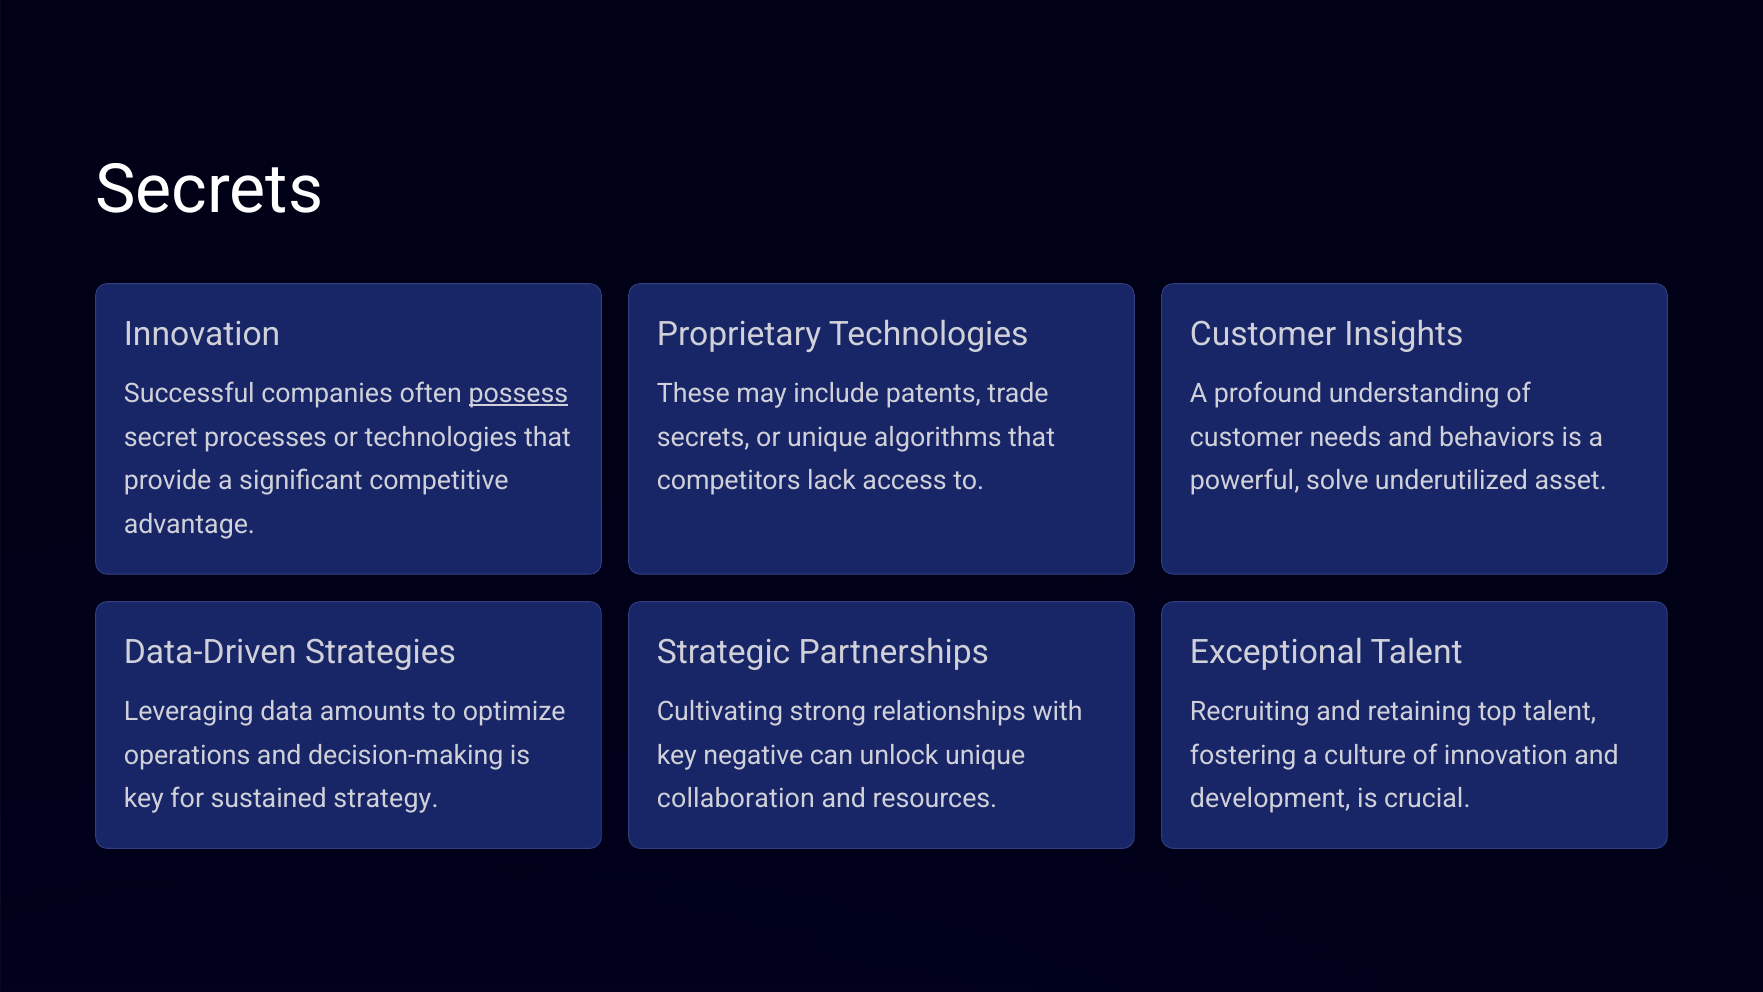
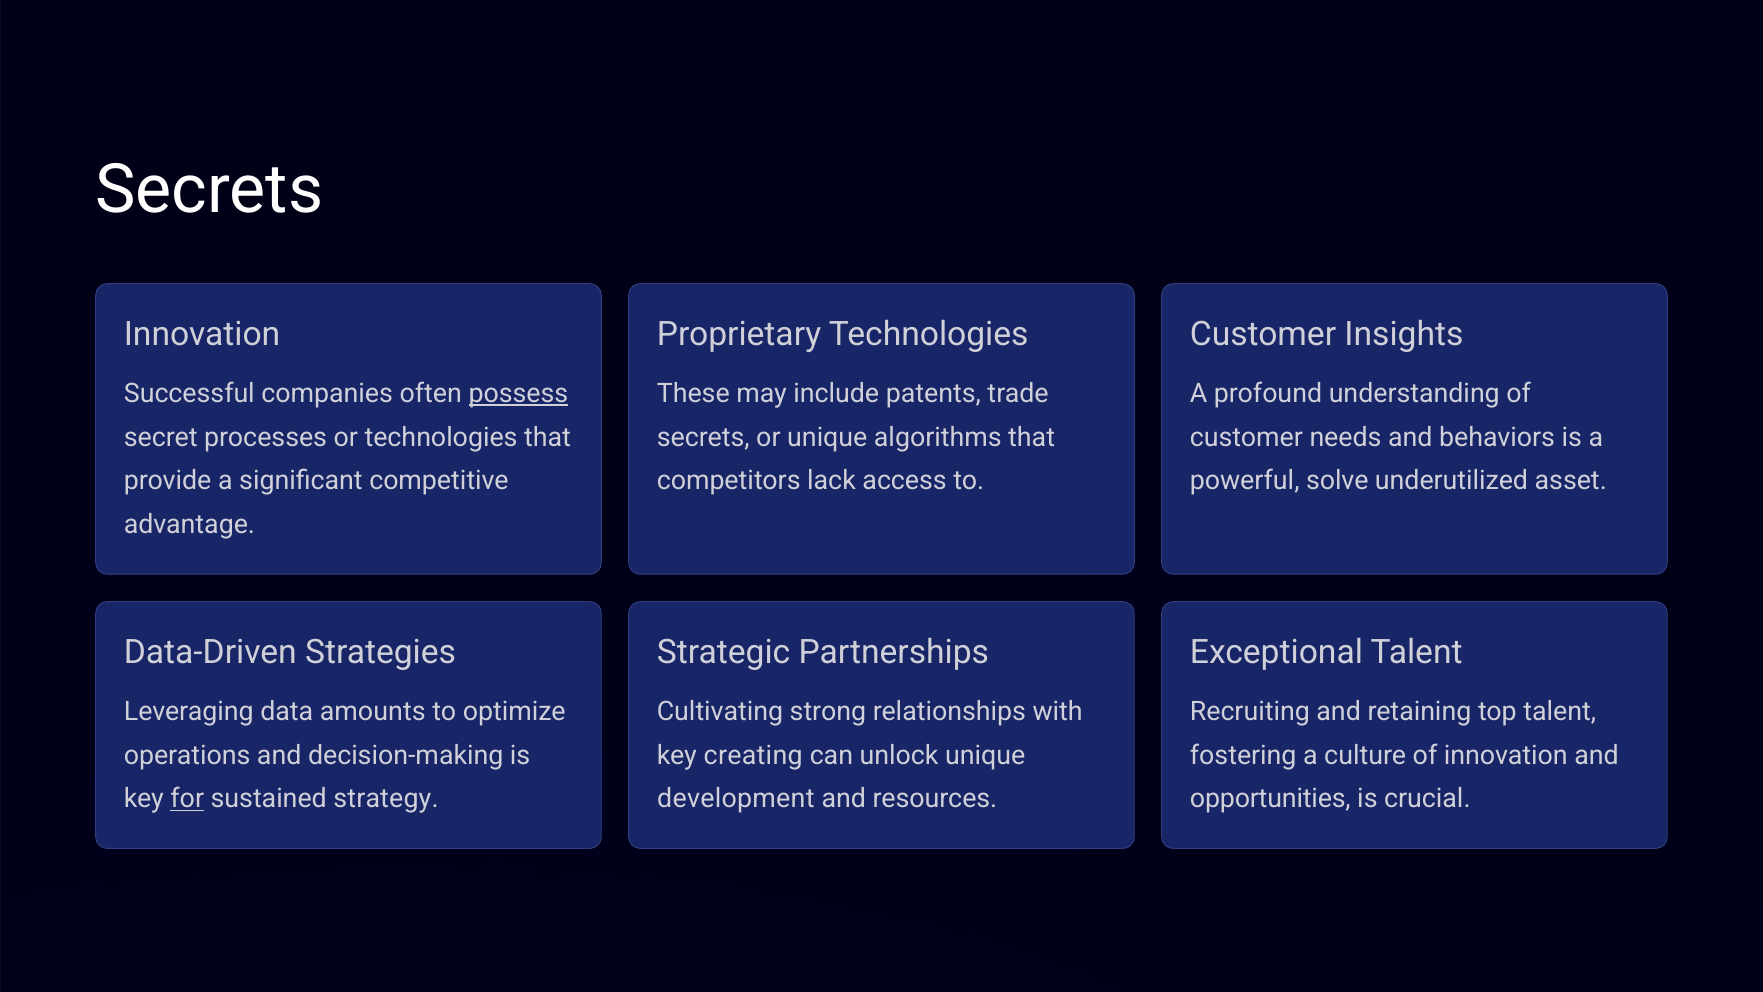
negative: negative -> creating (753, 755)
for underline: none -> present (187, 799)
collaboration: collaboration -> development (736, 799)
development: development -> opportunities (1270, 799)
